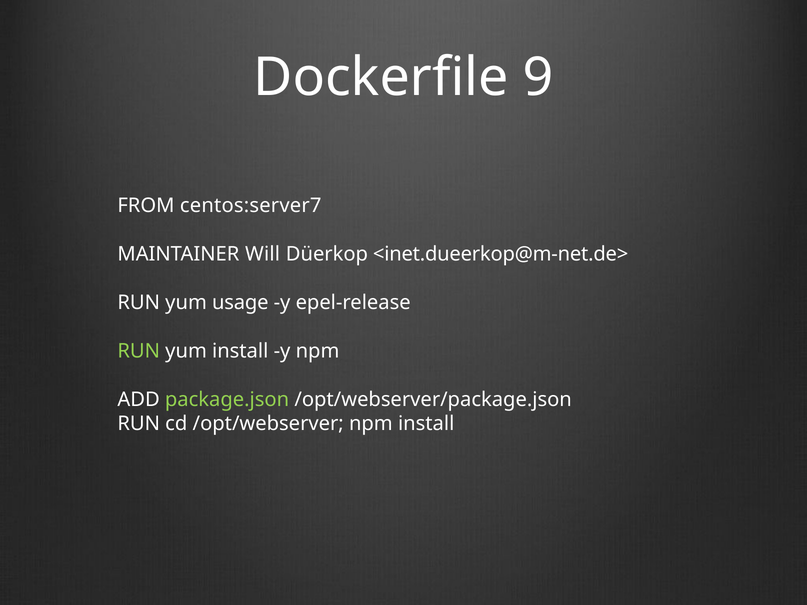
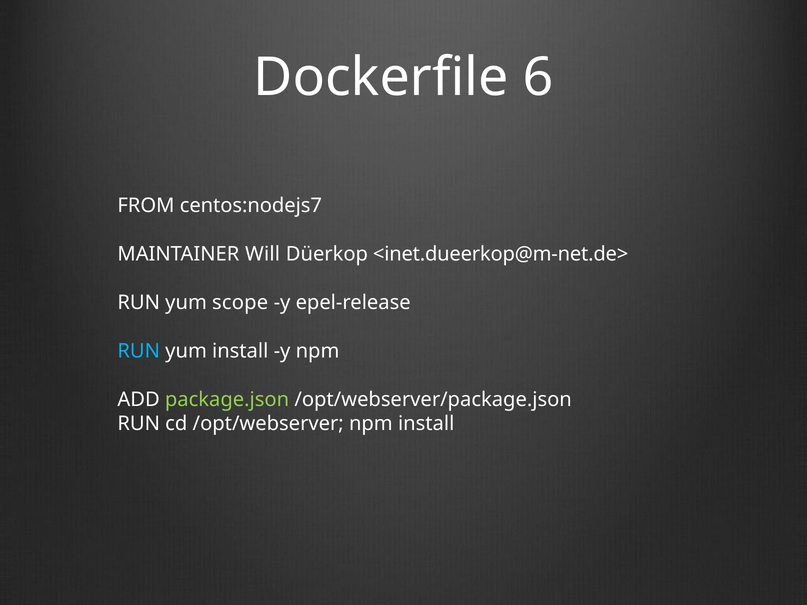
9: 9 -> 6 (538, 78)
centos:server7: centos:server7 -> centos:nodejs7 (251, 206)
usage: usage -> scope (240, 303)
RUN colour: light green -> light blue (139, 351)
